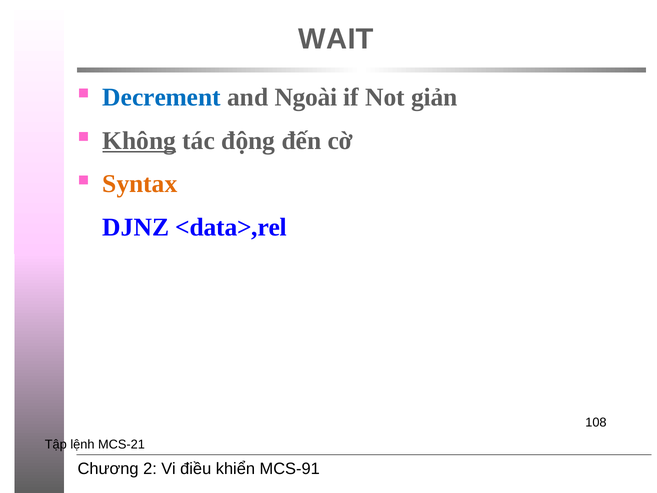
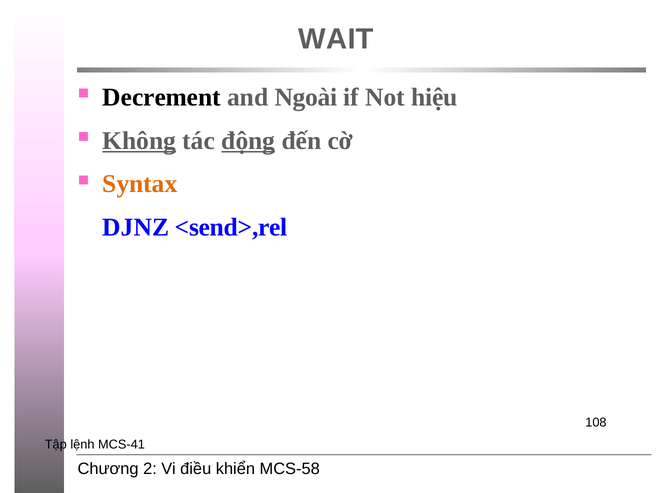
Decrement colour: blue -> black (162, 97)
giản: giản -> hiệu (434, 97)
động underline: none -> present (248, 141)
<data>,rel: <data>,rel -> <send>,rel (231, 227)
MCS-21: MCS-21 -> MCS-41 (122, 444)
MCS-91: MCS-91 -> MCS-58 (290, 469)
